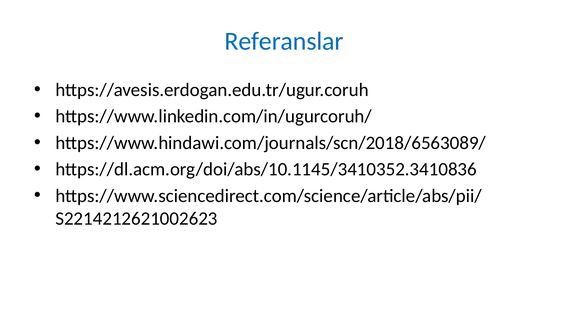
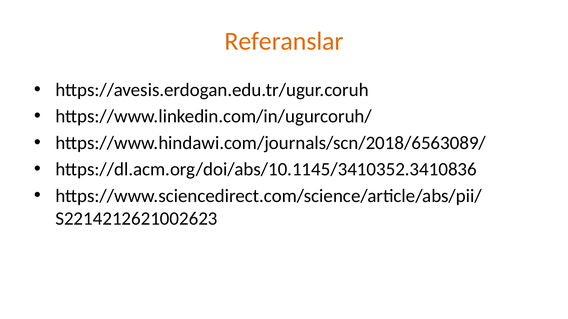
Referanslar colour: blue -> orange (284, 41)
